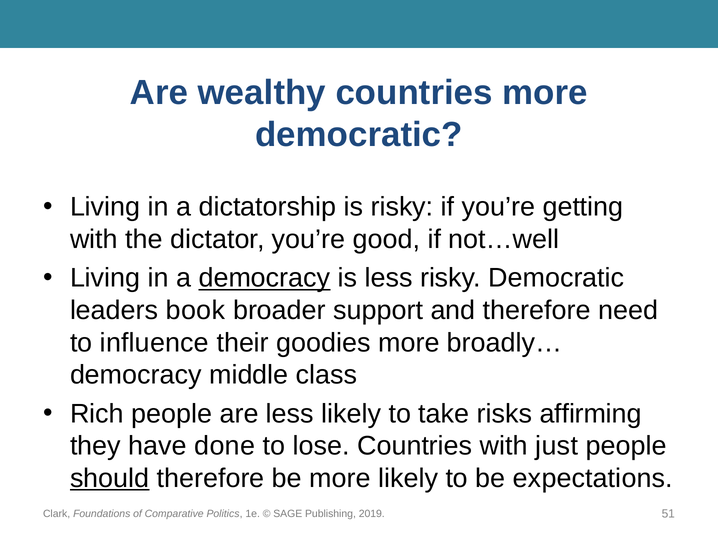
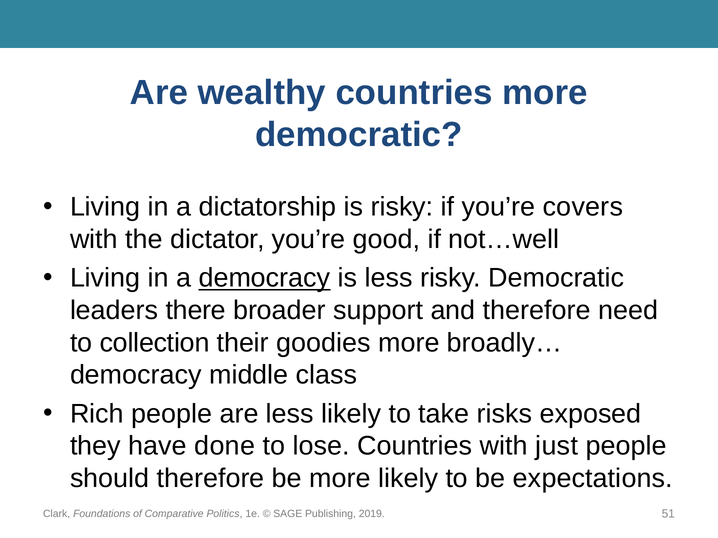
getting: getting -> covers (583, 207)
book: book -> there (196, 311)
influence: influence -> collection (155, 343)
affirming: affirming -> exposed (591, 414)
should underline: present -> none (110, 479)
